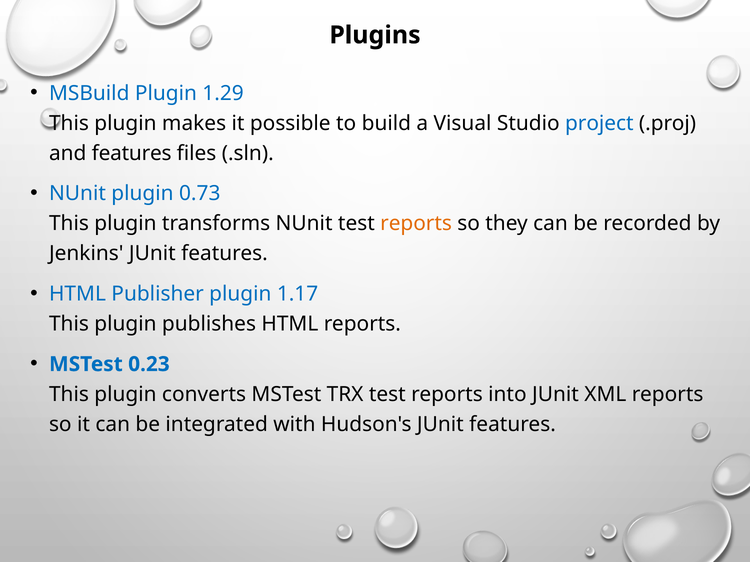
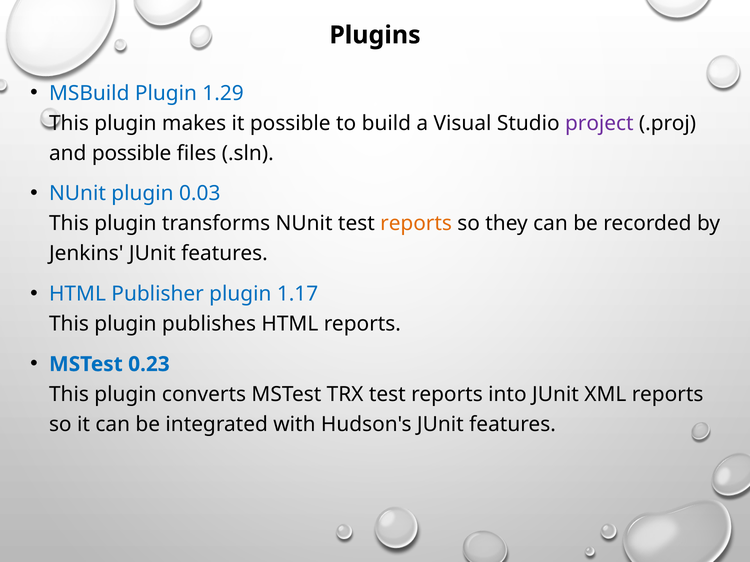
project colour: blue -> purple (599, 123)
and features: features -> possible (132, 153)
0.73: 0.73 -> 0.03 (200, 194)
